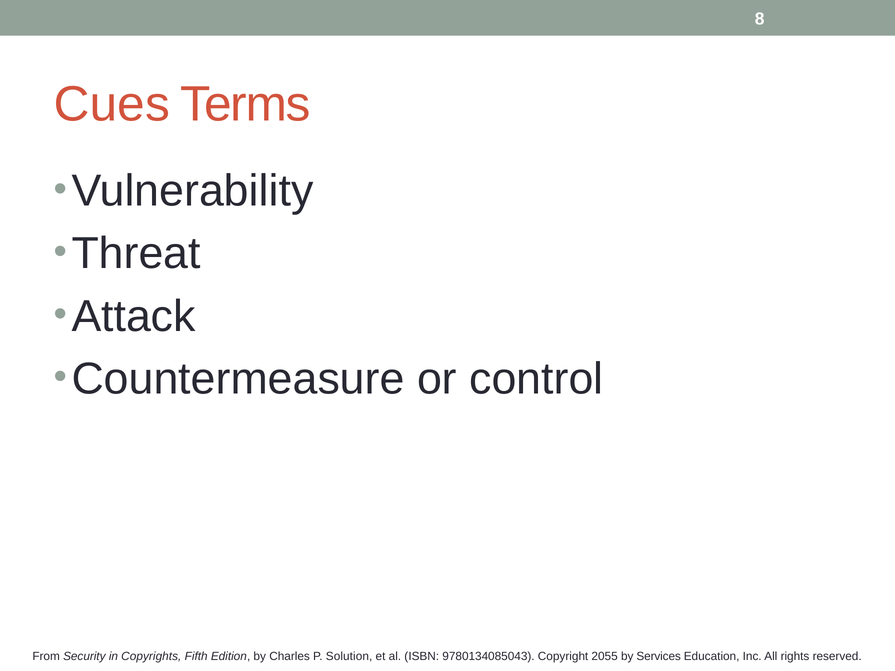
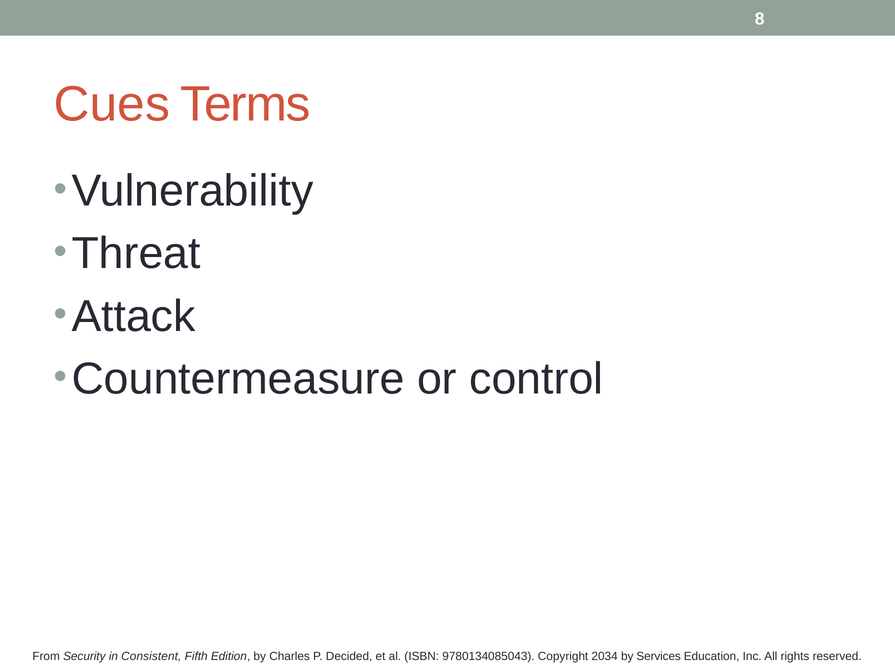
Copyrights: Copyrights -> Consistent (151, 657)
Solution: Solution -> Decided (349, 657)
2055: 2055 -> 2034 (605, 657)
